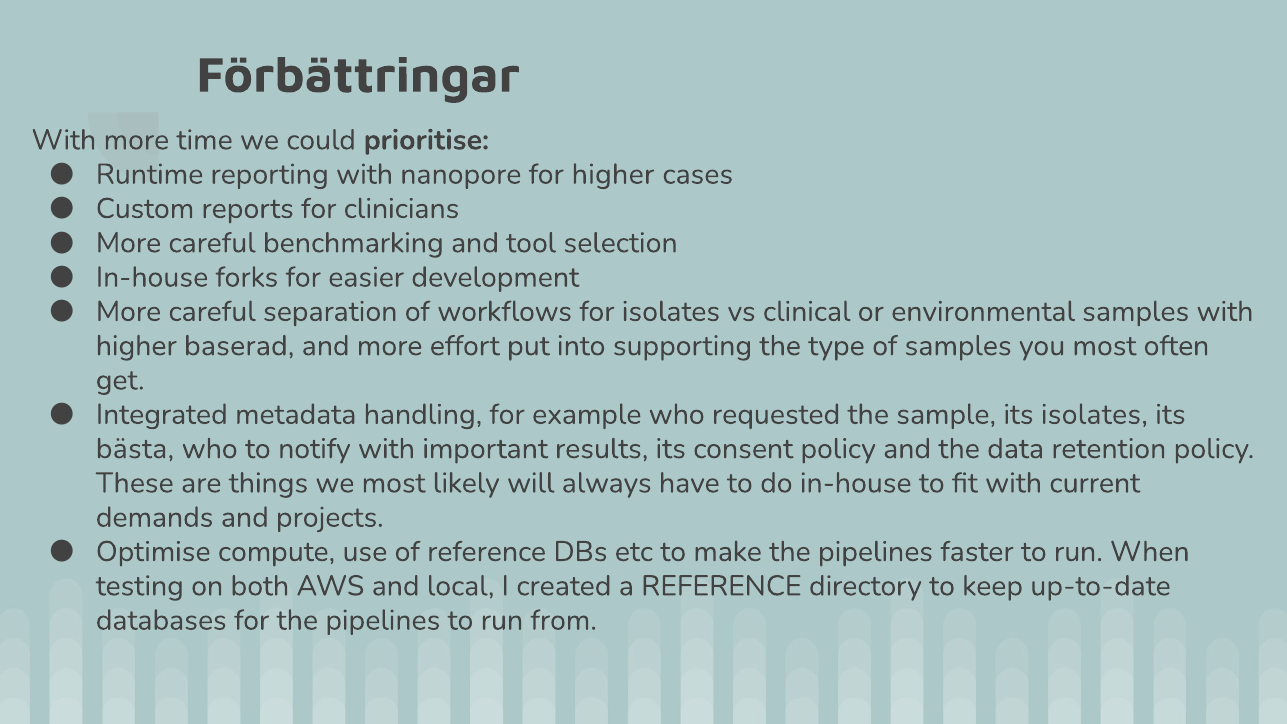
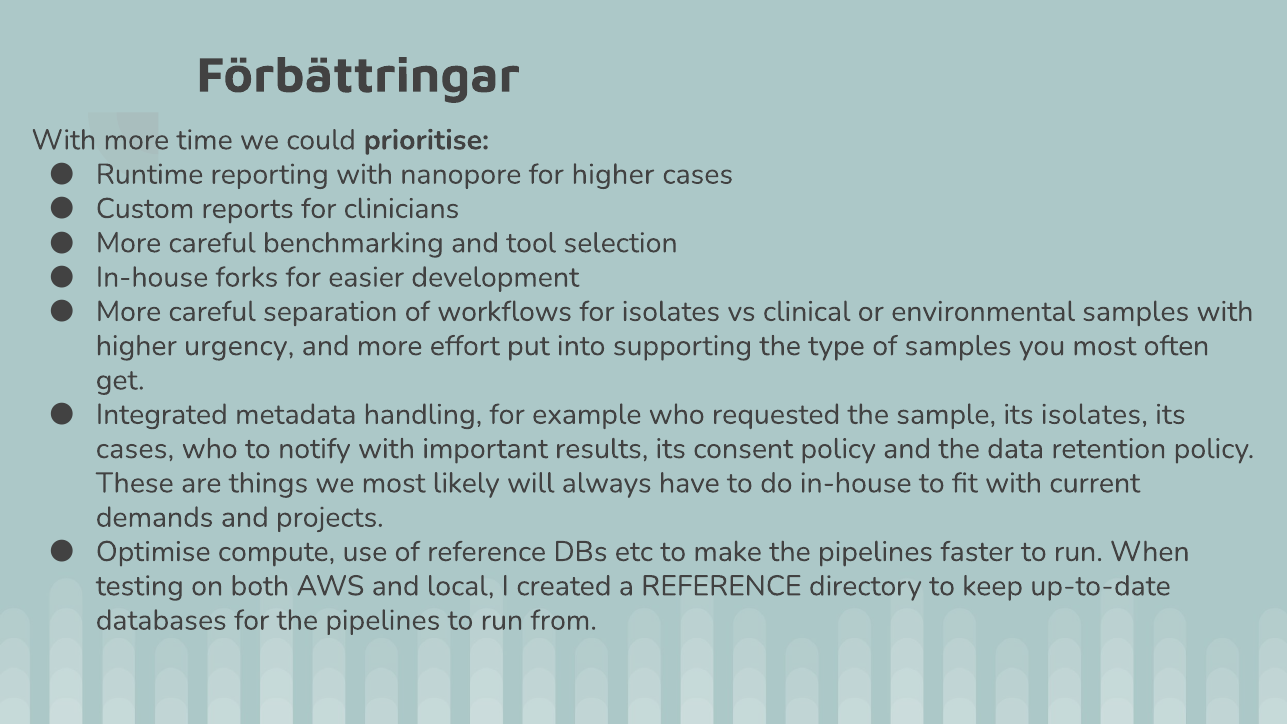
baserad: baserad -> urgency (239, 346)
bästa: bästa -> cases (135, 449)
